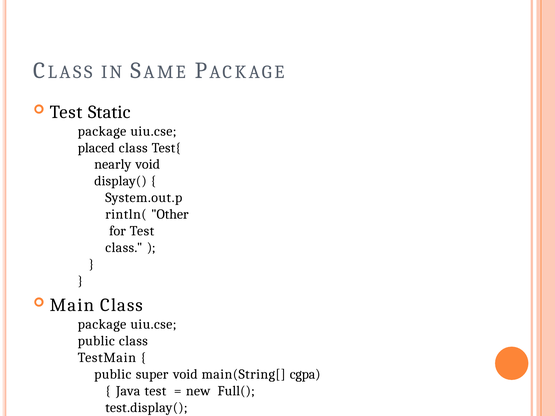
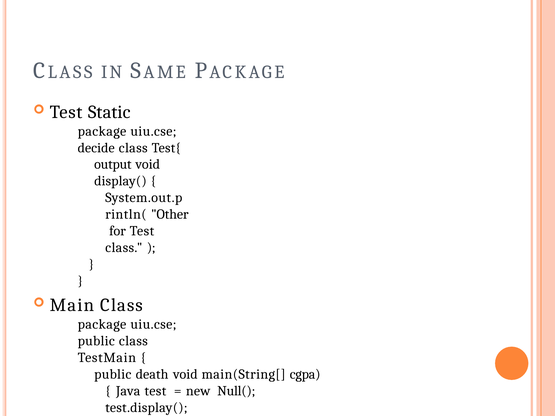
placed: placed -> decide (96, 148)
nearly: nearly -> output (113, 165)
super: super -> death (152, 375)
Full(: Full( -> Null( (236, 391)
